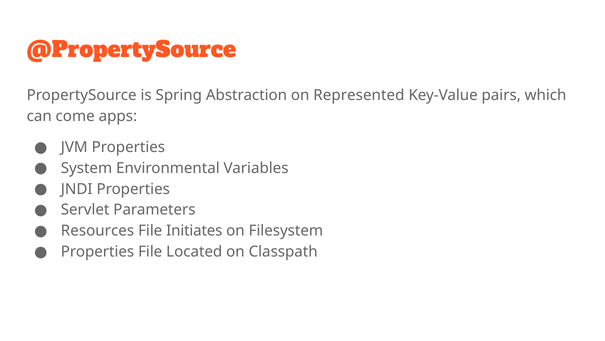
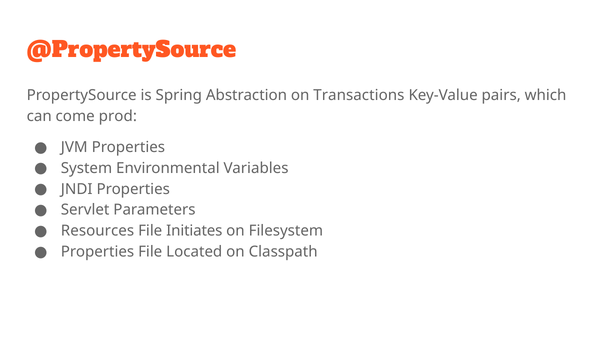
Represented: Represented -> Transactions (359, 95)
apps: apps -> prod (118, 116)
